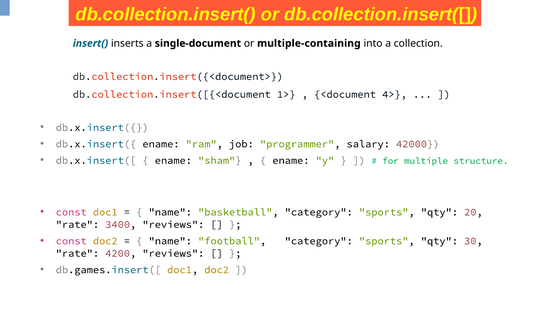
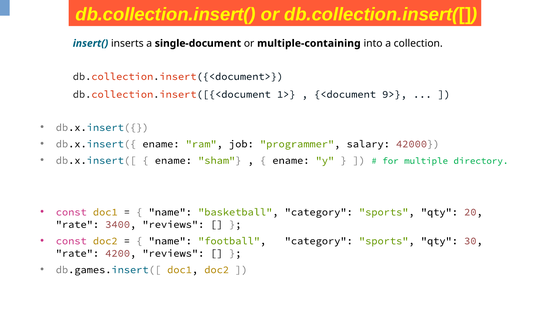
4>: 4> -> 9> (395, 94)
structure: structure -> directory (481, 161)
